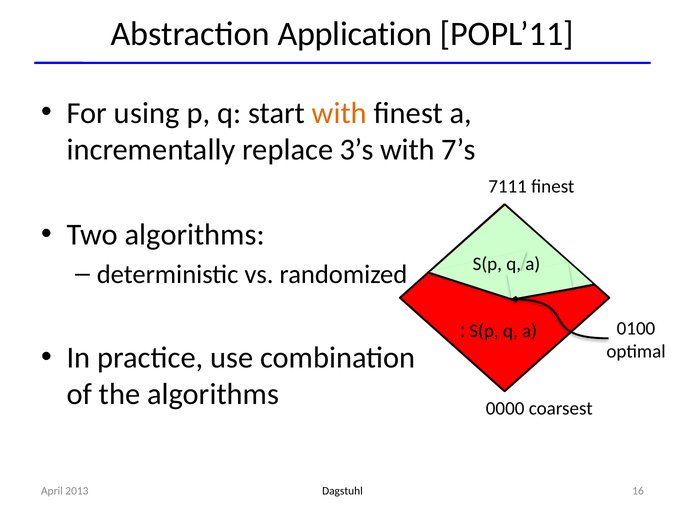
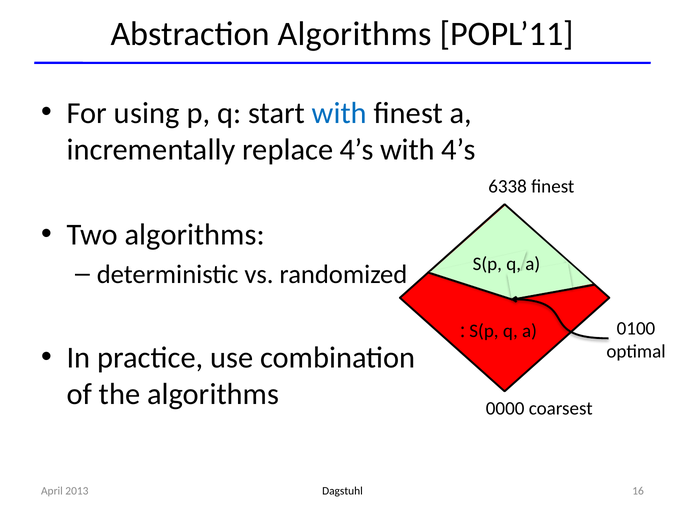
Abstraction Application: Application -> Algorithms (355, 34)
with colour: orange -> blue (339, 113)
replace 3’s: 3’s -> 4’s (357, 149)
with 7’s: 7’s -> 4’s (459, 149)
7111: 7111 -> 6338 (508, 186)
